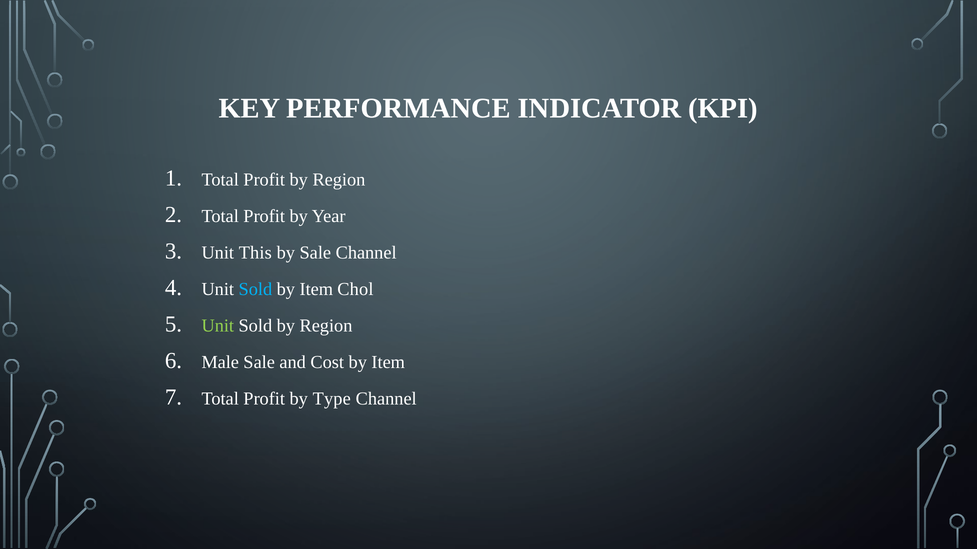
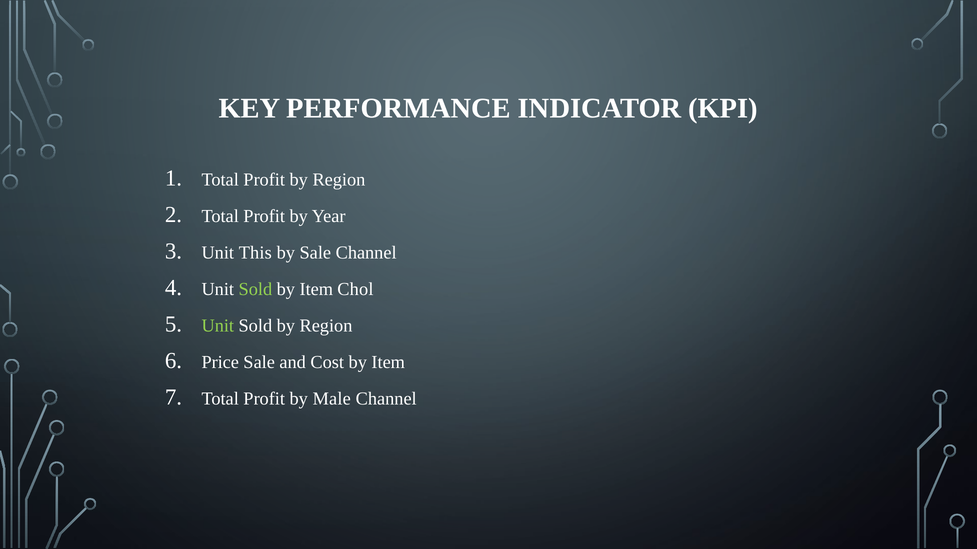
Sold colour: light blue -> light green (255, 289)
Male: Male -> Price (220, 362)
Type: Type -> Male (332, 399)
